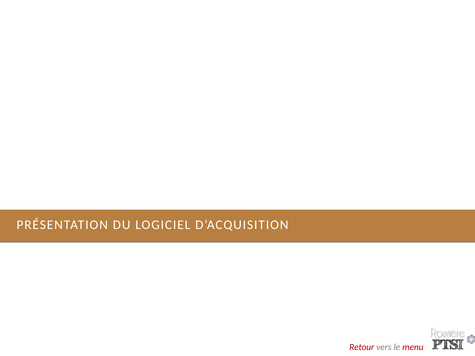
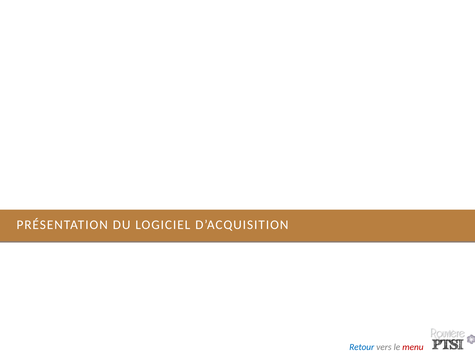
Retour colour: red -> blue (362, 347)
